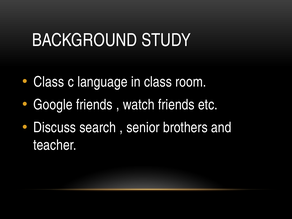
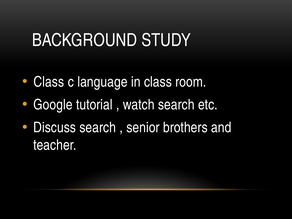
Google friends: friends -> tutorial (94, 105)
watch friends: friends -> search (176, 105)
